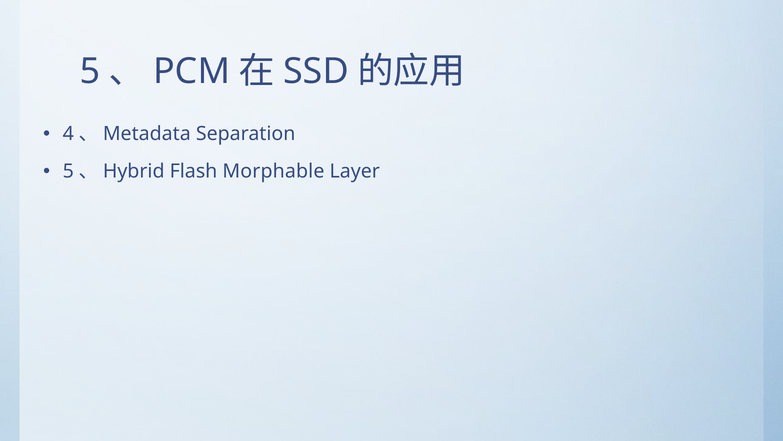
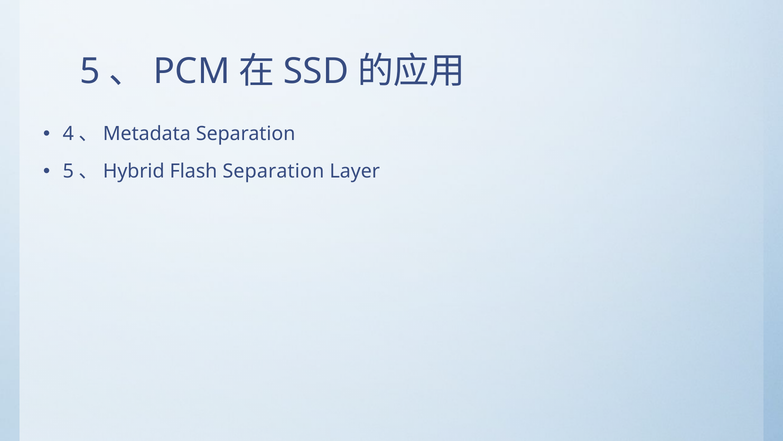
Flash Morphable: Morphable -> Separation (273, 171)
